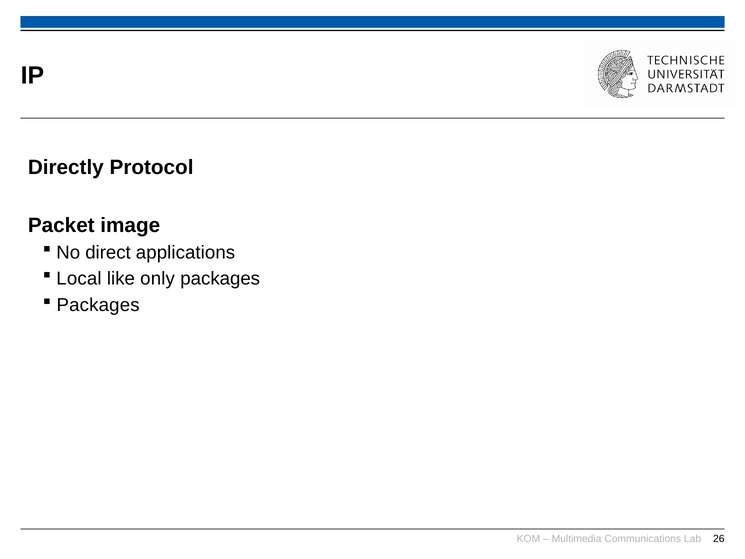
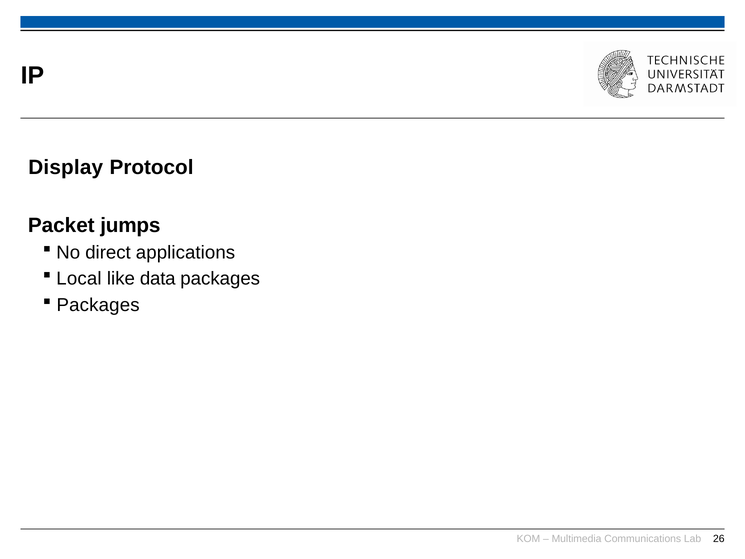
Directly: Directly -> Display (66, 168)
image: image -> jumps (130, 225)
only: only -> data (158, 279)
